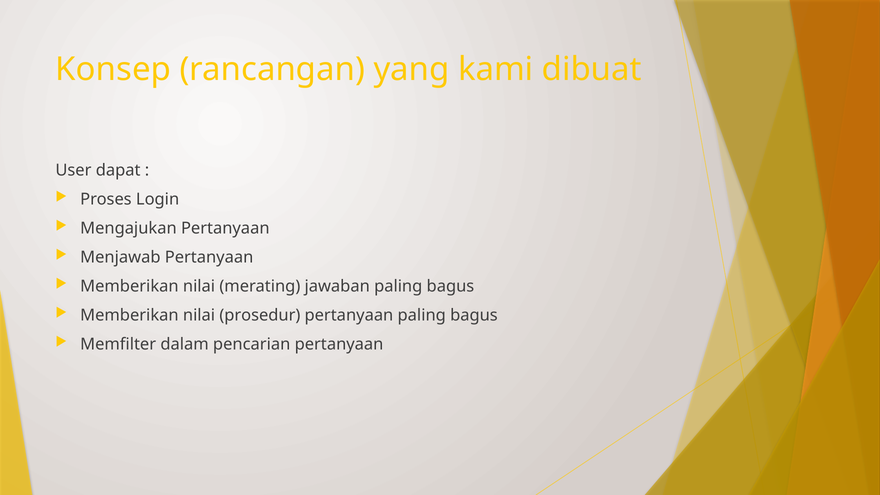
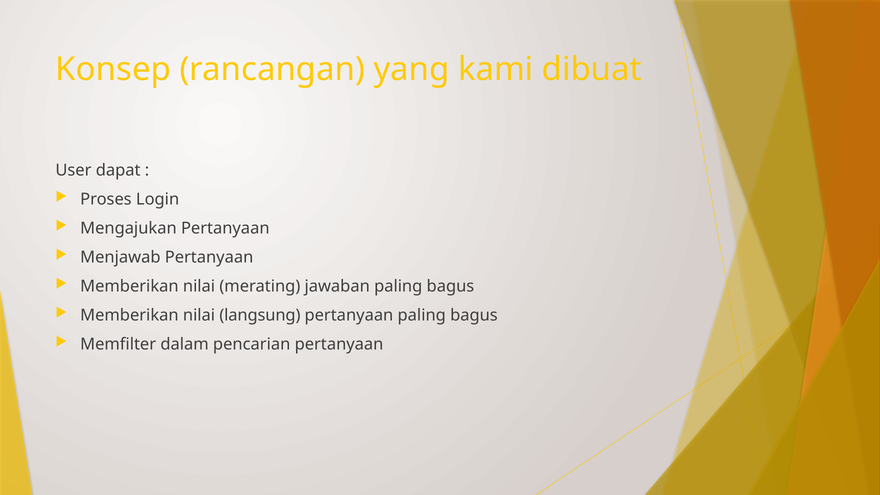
prosedur: prosedur -> langsung (260, 315)
